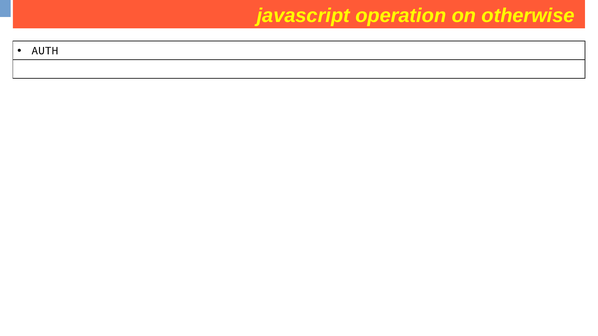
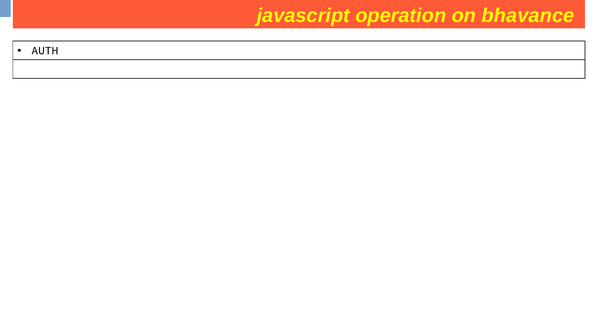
otherwise: otherwise -> bhavance (528, 16)
